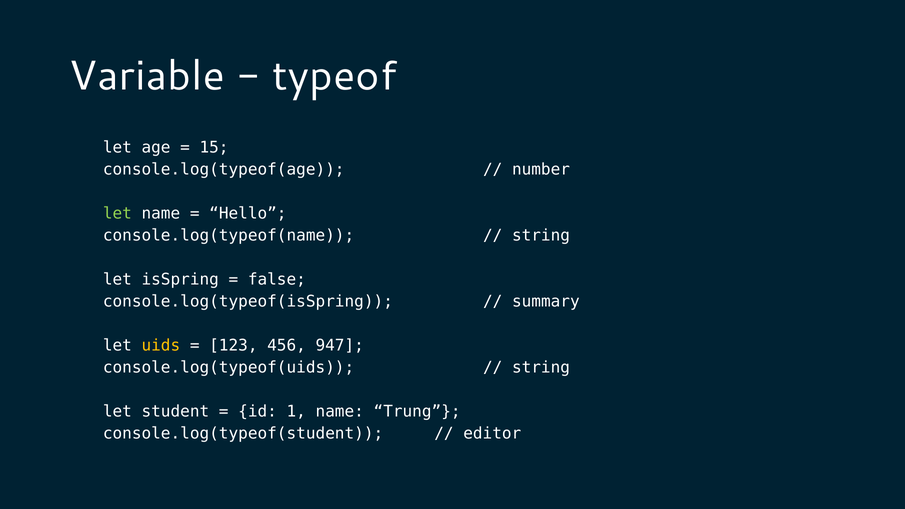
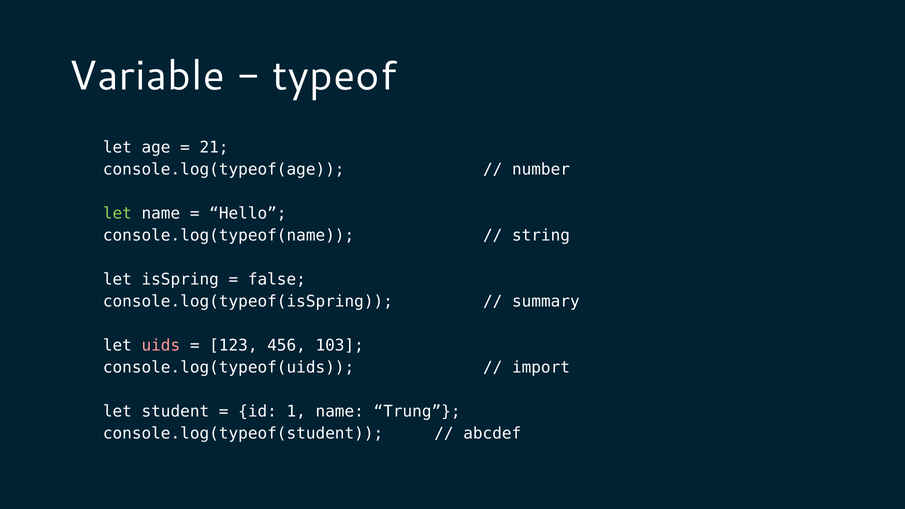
15: 15 -> 21 (214, 147)
uids colour: yellow -> pink (161, 346)
947: 947 -> 103 (340, 346)
string: string -> import (541, 368)
editor: editor -> abcdef (492, 434)
